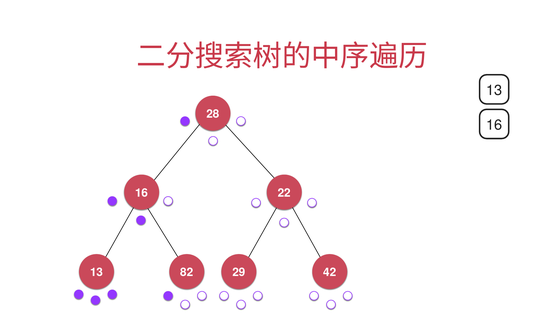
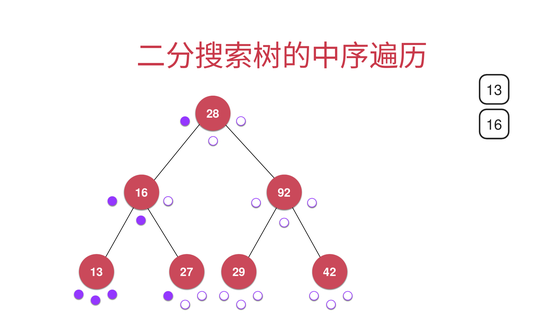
22: 22 -> 92 (284, 193)
82: 82 -> 27 (187, 272)
